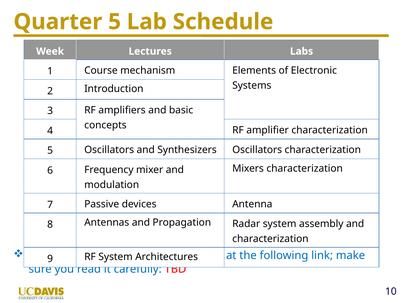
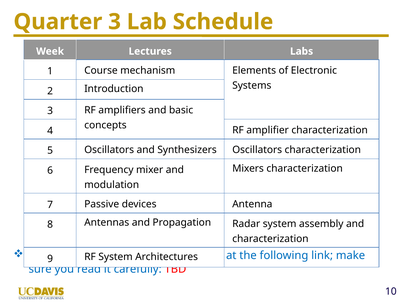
Quarter 5: 5 -> 3 (115, 22)
